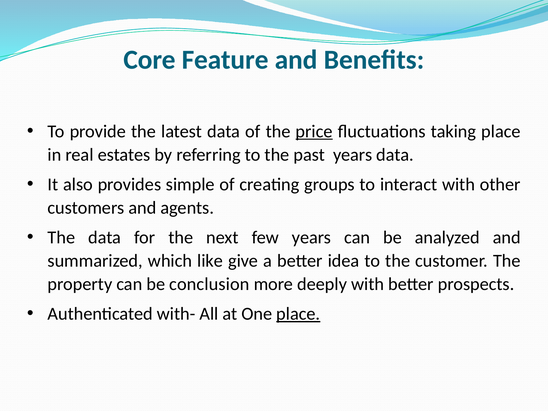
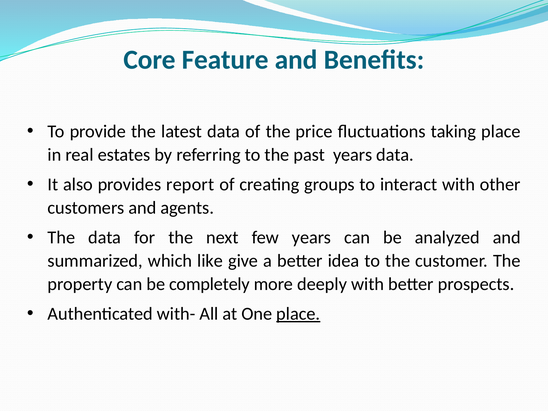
price underline: present -> none (314, 131)
simple: simple -> report (190, 184)
conclusion: conclusion -> completely (209, 284)
